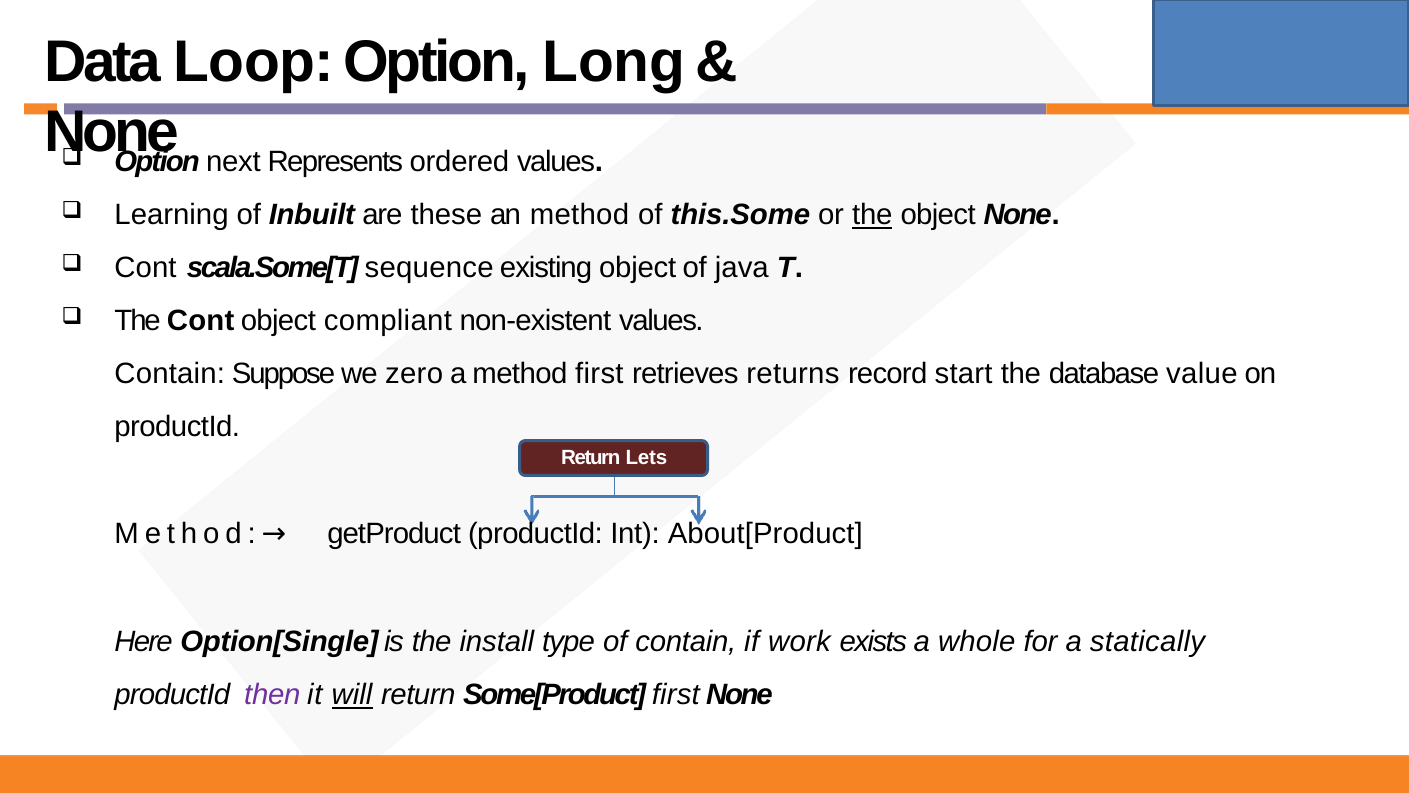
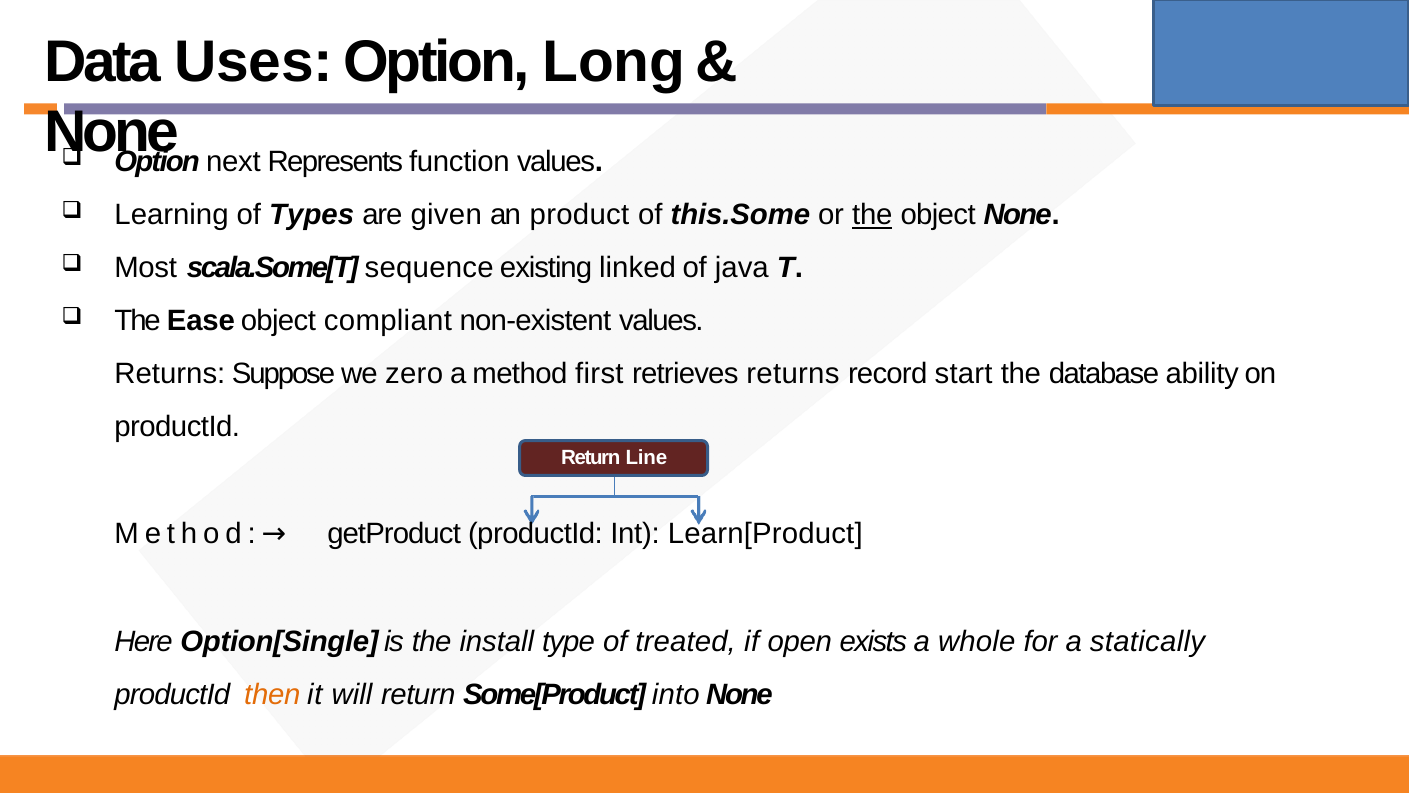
Loop: Loop -> Uses (254, 62)
ordered: ordered -> function (459, 162)
Inbuilt: Inbuilt -> Types (312, 215)
these: these -> given (446, 215)
an method: method -> product (580, 215)
Cont: Cont -> Most (146, 268)
existing object: object -> linked (638, 268)
The Cont: Cont -> Ease (201, 321)
Contain: Contain -> Returns (170, 373)
value: value -> ability (1202, 373)
Lets: Lets -> Line (646, 458)
About[Product: About[Product -> Learn[Product (765, 534)
of contain: contain -> treated (686, 642)
work: work -> open (800, 642)
then colour: purple -> orange (272, 695)
will underline: present -> none (352, 695)
Some[Product first: first -> into (676, 695)
